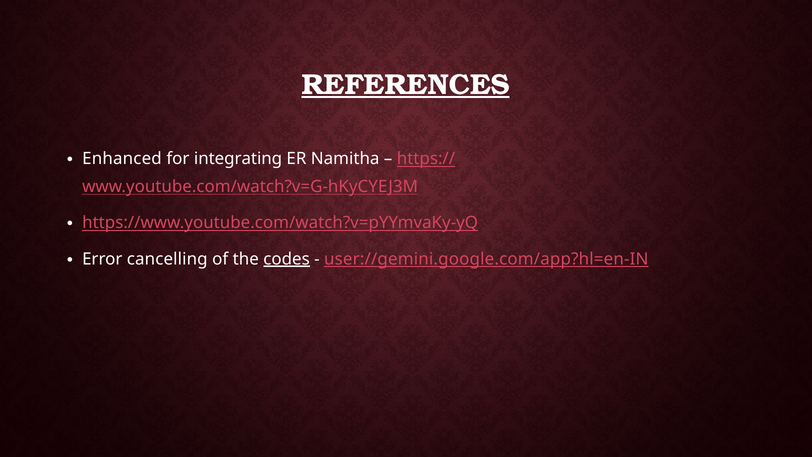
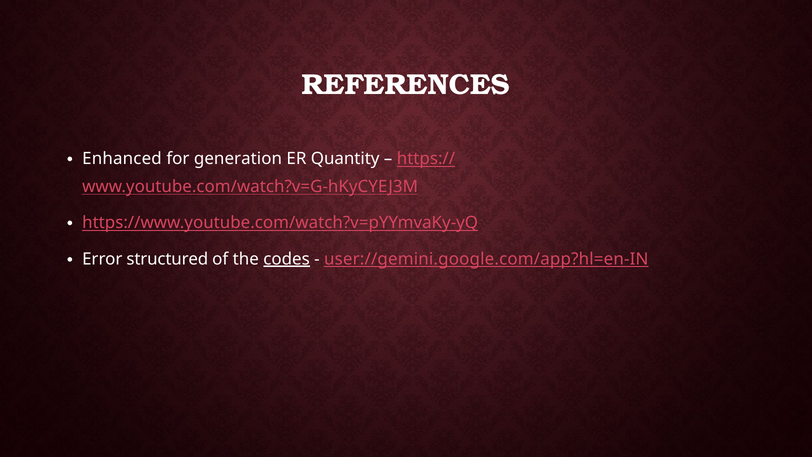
REFERENCES underline: present -> none (406, 85)
integrating: integrating -> generation (238, 159)
Namitha: Namitha -> Quantity (345, 159)
cancelling: cancelling -> structured (167, 259)
